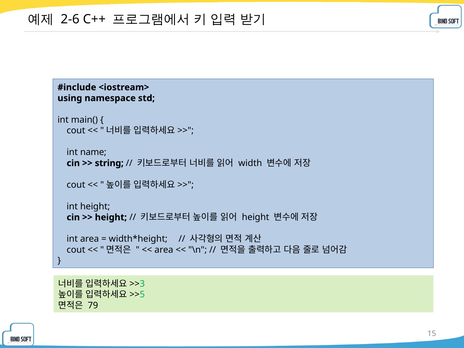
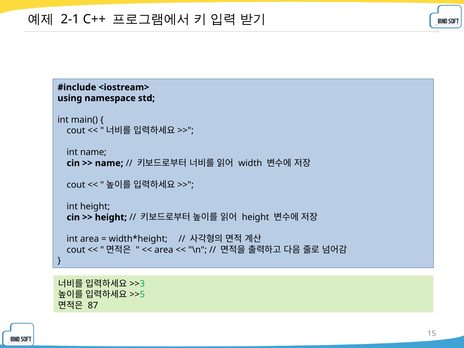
2-6: 2-6 -> 2-1 (70, 19)
string: string -> name (109, 163)
79: 79 -> 87 (93, 305)
